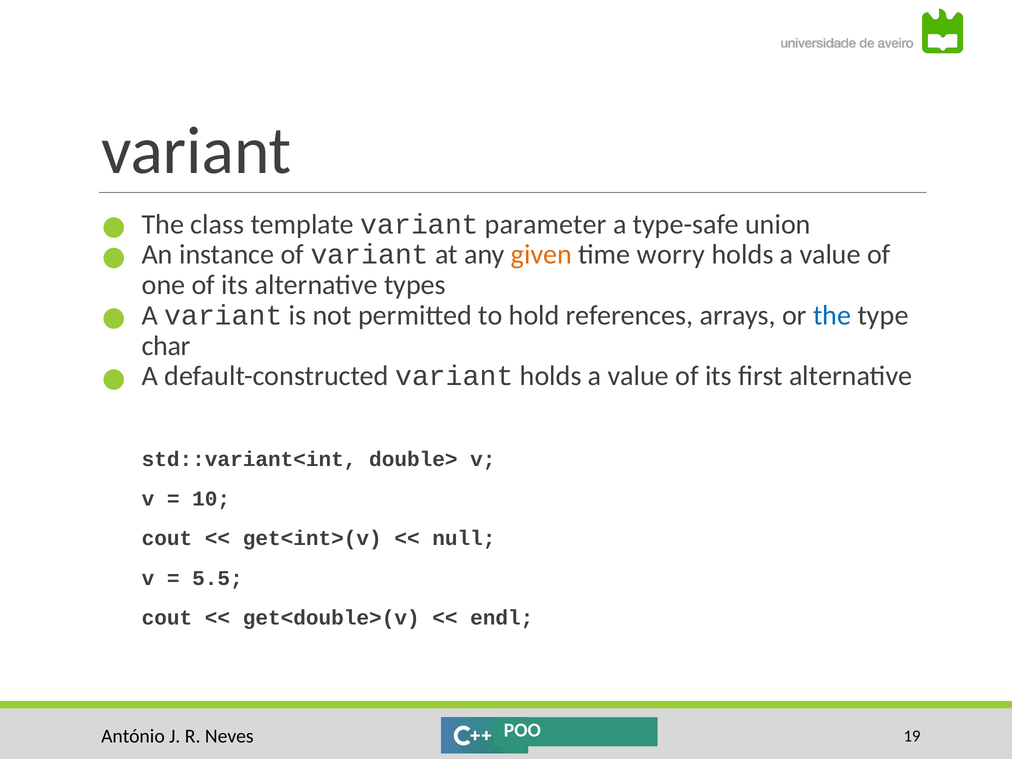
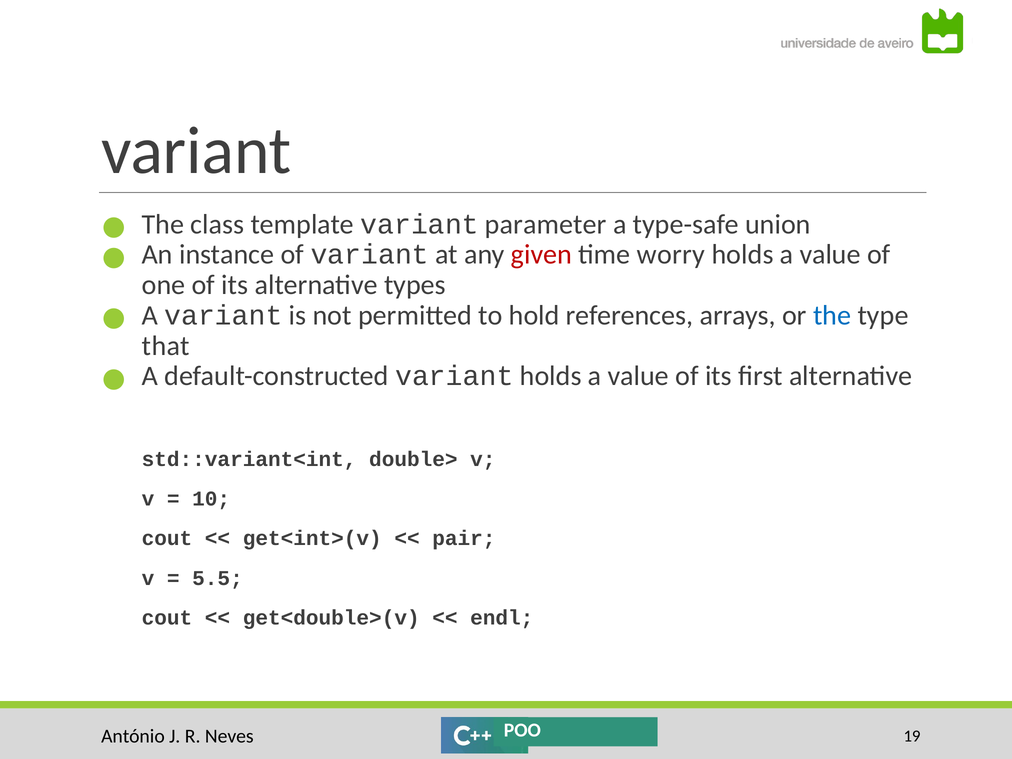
given colour: orange -> red (541, 255)
char: char -> that (166, 346)
null: null -> pair (464, 538)
